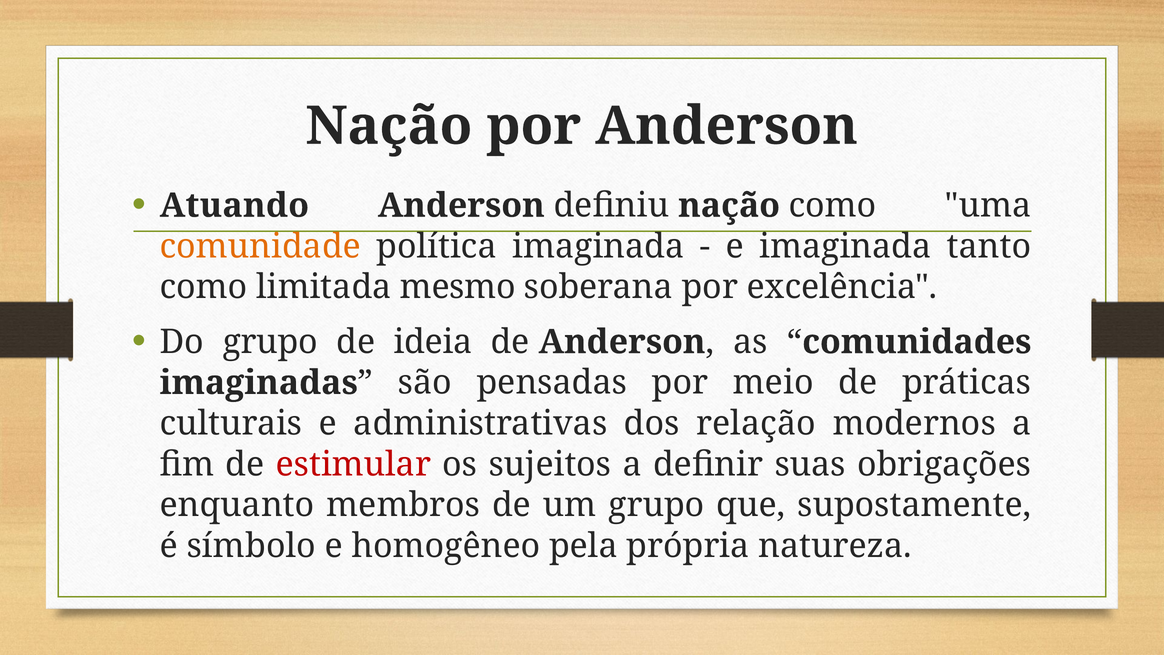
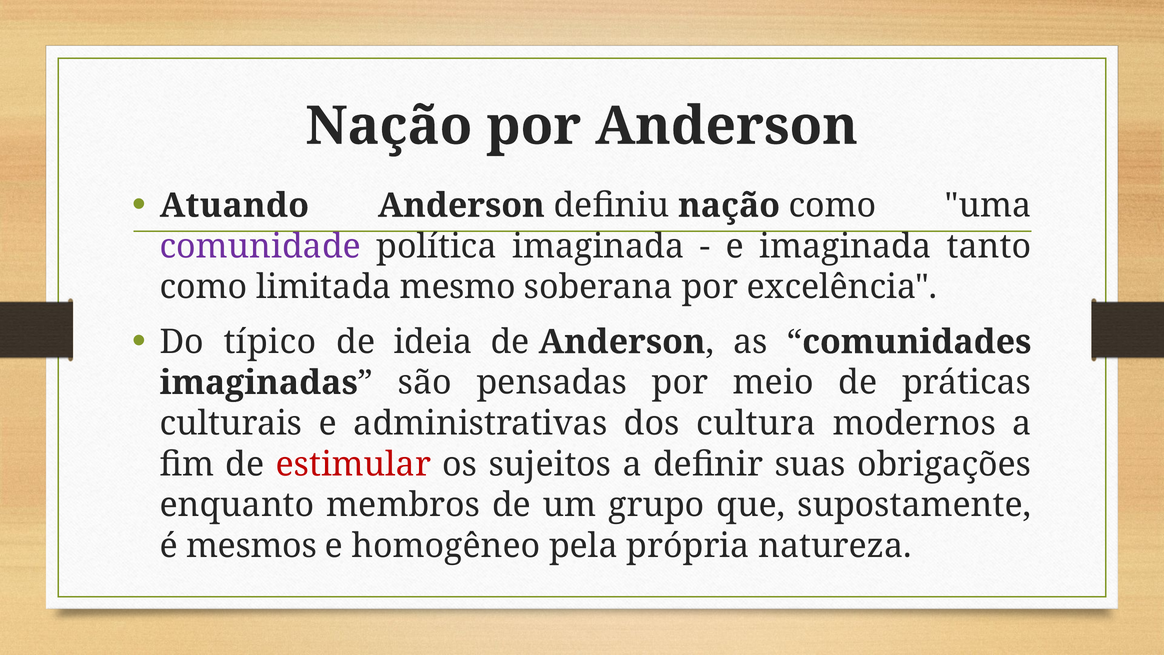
comunidade colour: orange -> purple (260, 246)
Do grupo: grupo -> típico (270, 342)
relação: relação -> cultura (756, 423)
símbolo: símbolo -> mesmos (251, 546)
